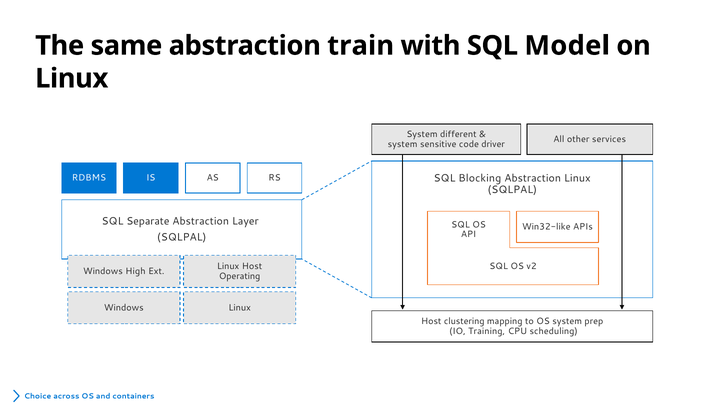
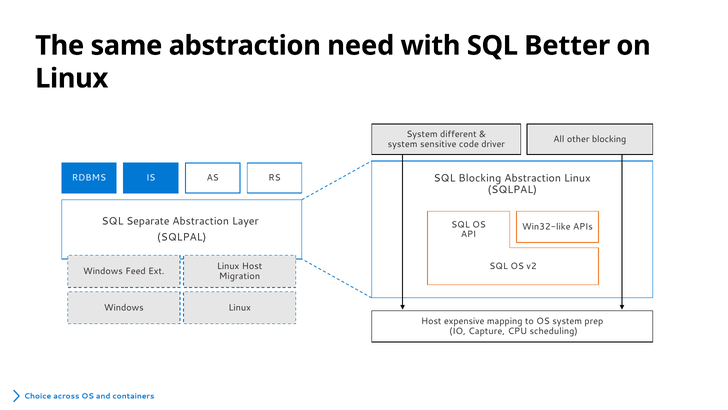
train: train -> need (361, 46)
Model: Model -> Better (567, 46)
other services: services -> blocking (609, 139)
High: High -> Feed (136, 271)
Operating: Operating -> Migration (240, 276)
clustering: clustering -> expensive (464, 321)
Training: Training -> Capture (487, 331)
